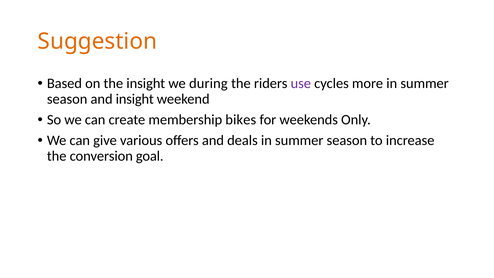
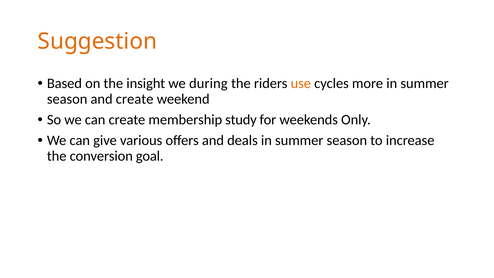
use colour: purple -> orange (301, 84)
and insight: insight -> create (135, 99)
bikes: bikes -> study (241, 120)
